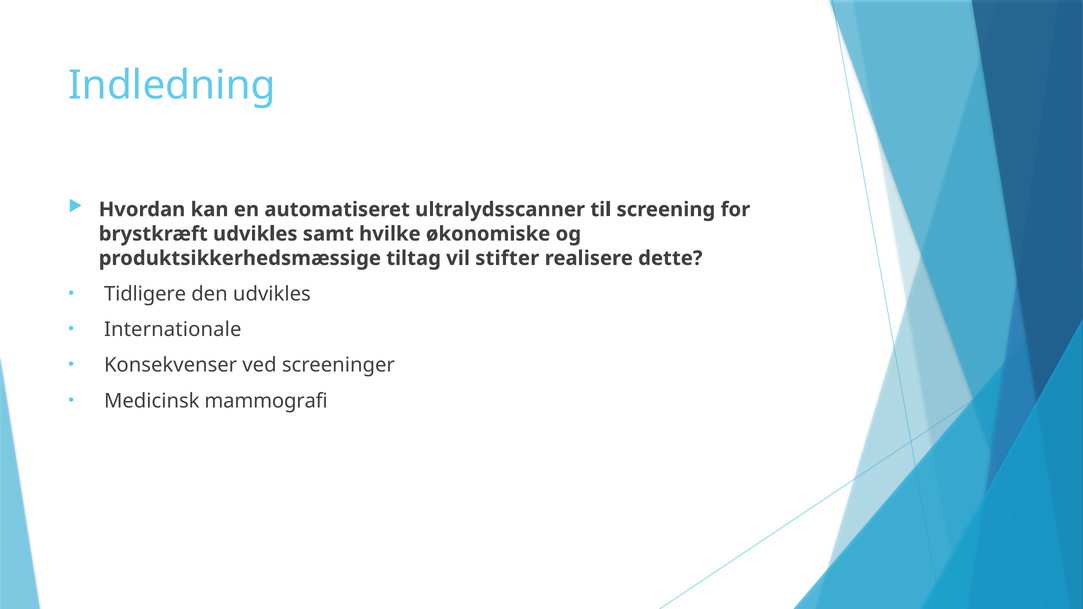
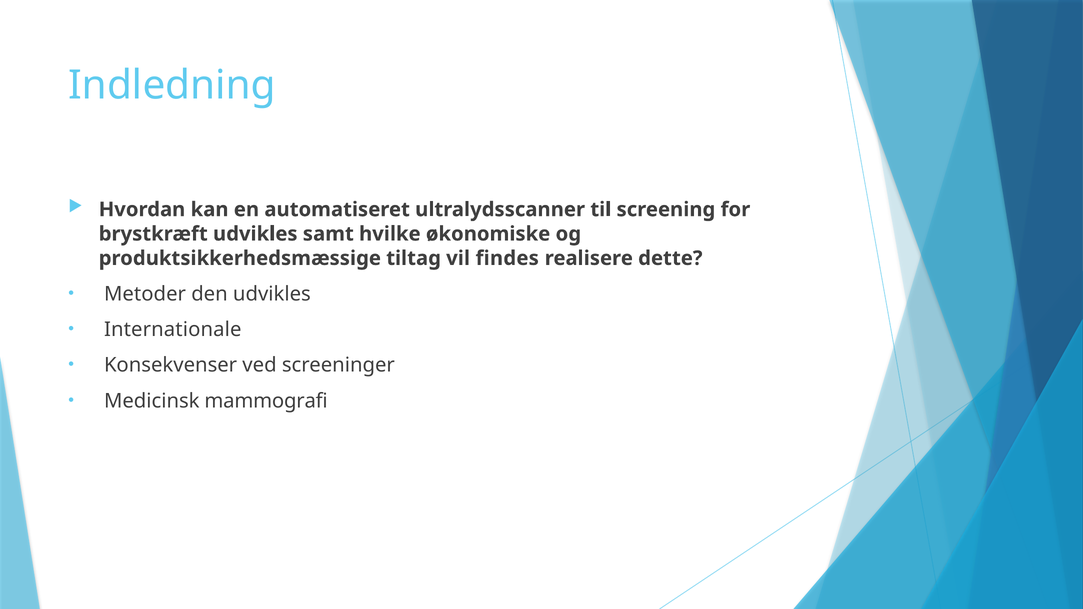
stifter: stifter -> findes (507, 258)
Tidligere: Tidligere -> Metoder (145, 294)
